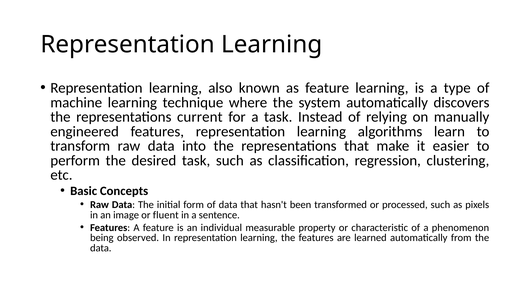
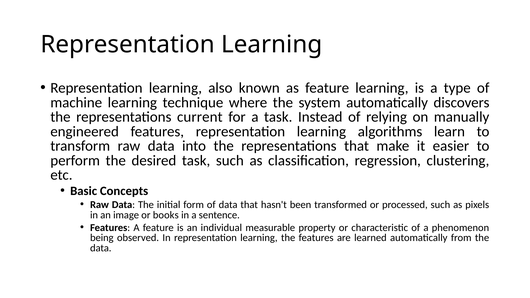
fluent: fluent -> books (166, 215)
